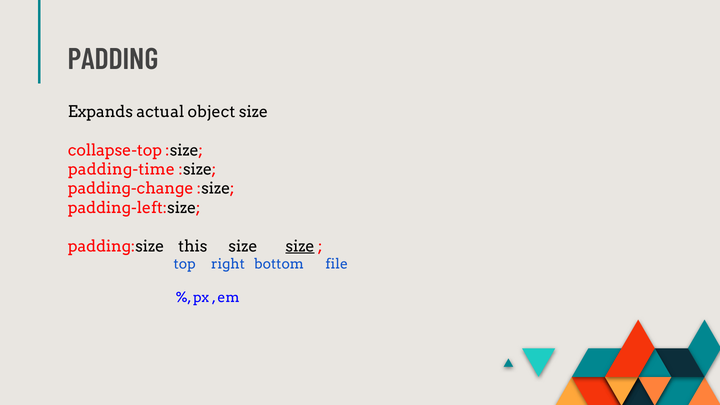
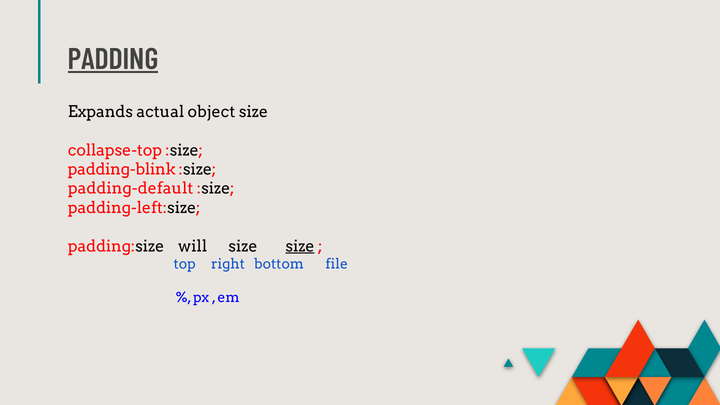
PADDING underline: none -> present (113, 59)
padding-time: padding-time -> padding-blink (122, 169)
padding-change: padding-change -> padding-default (131, 189)
this: this -> will (193, 246)
